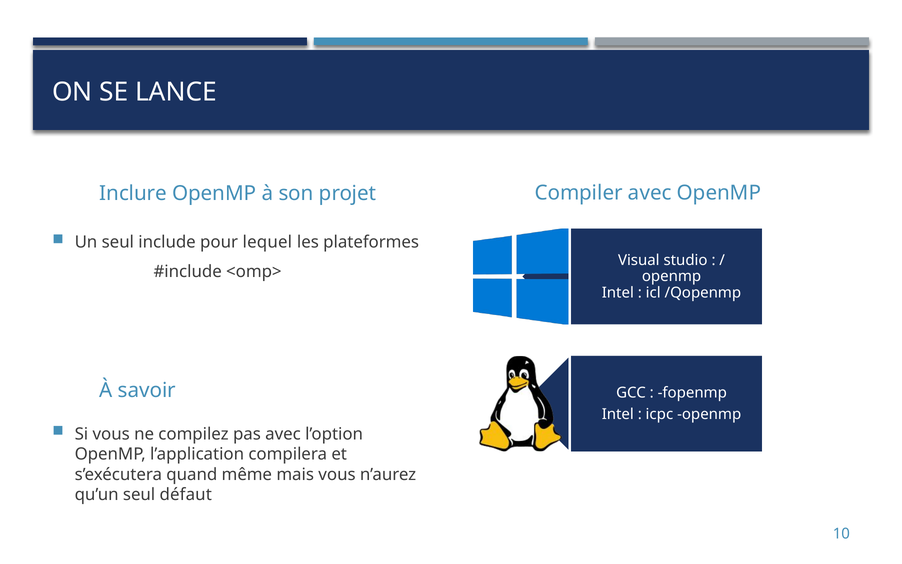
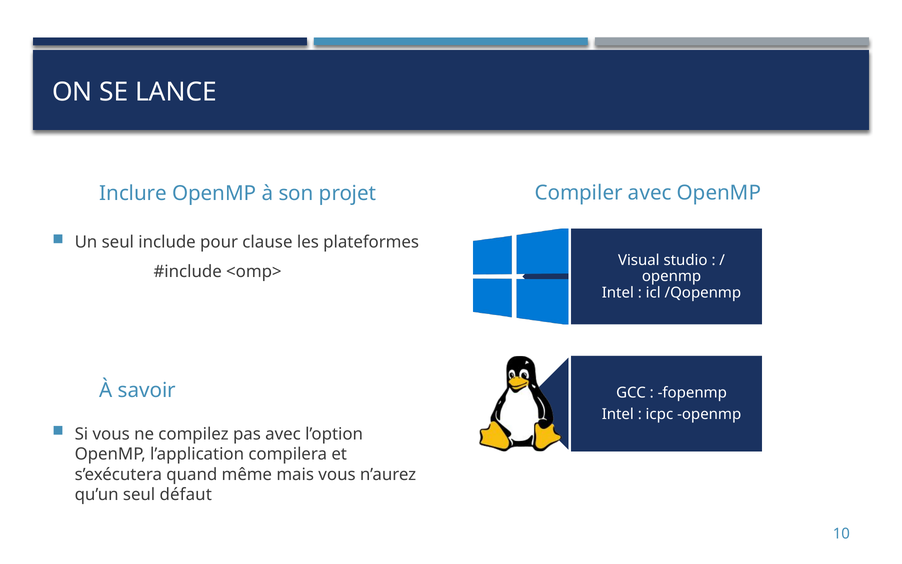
lequel: lequel -> clause (267, 242)
